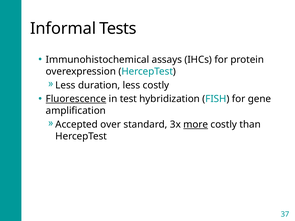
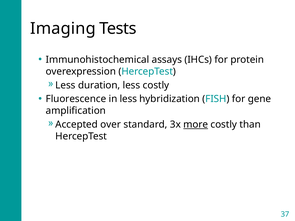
Informal: Informal -> Imaging (63, 28)
Fluorescence underline: present -> none (76, 99)
in test: test -> less (128, 99)
